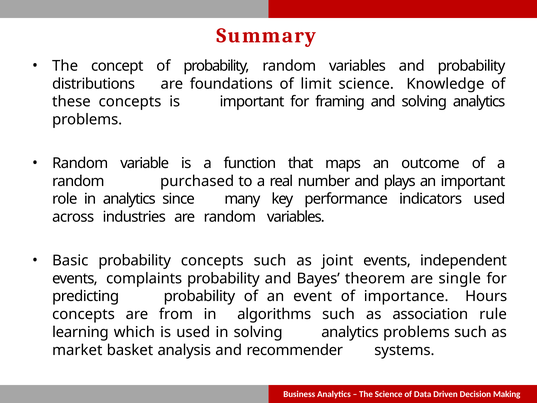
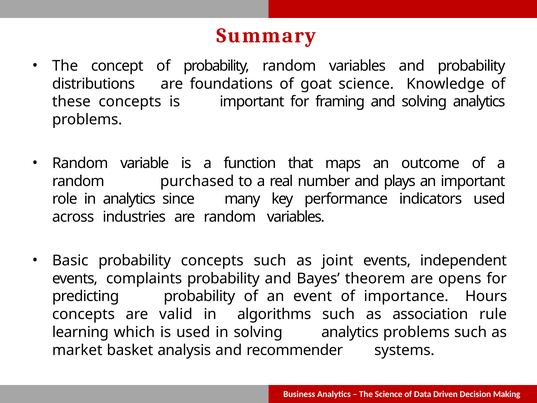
limit: limit -> goat (316, 84)
single: single -> opens (460, 278)
from: from -> valid (176, 314)
